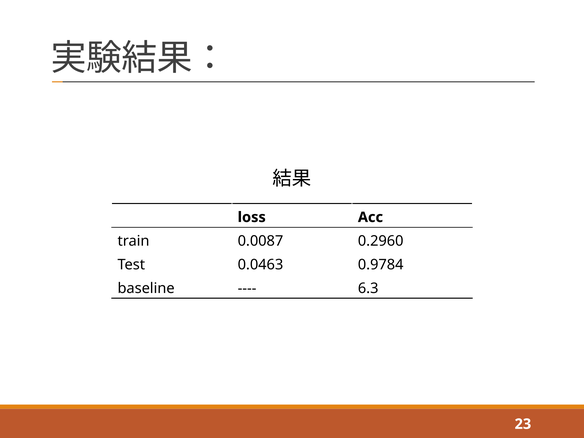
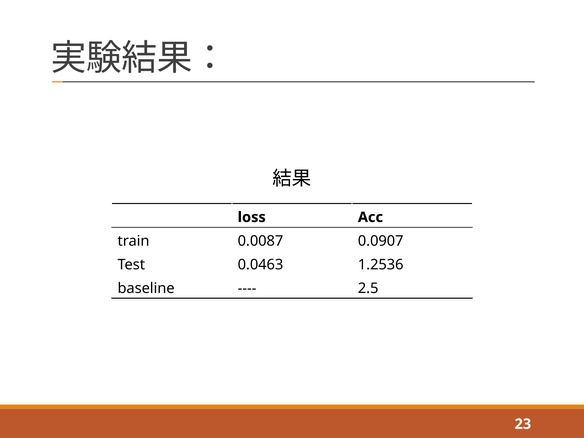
0.2960: 0.2960 -> 0.0907 (381, 241)
0.9784: 0.9784 -> 1.2536 (381, 265)
6.3: 6.3 -> 2.5 (368, 288)
